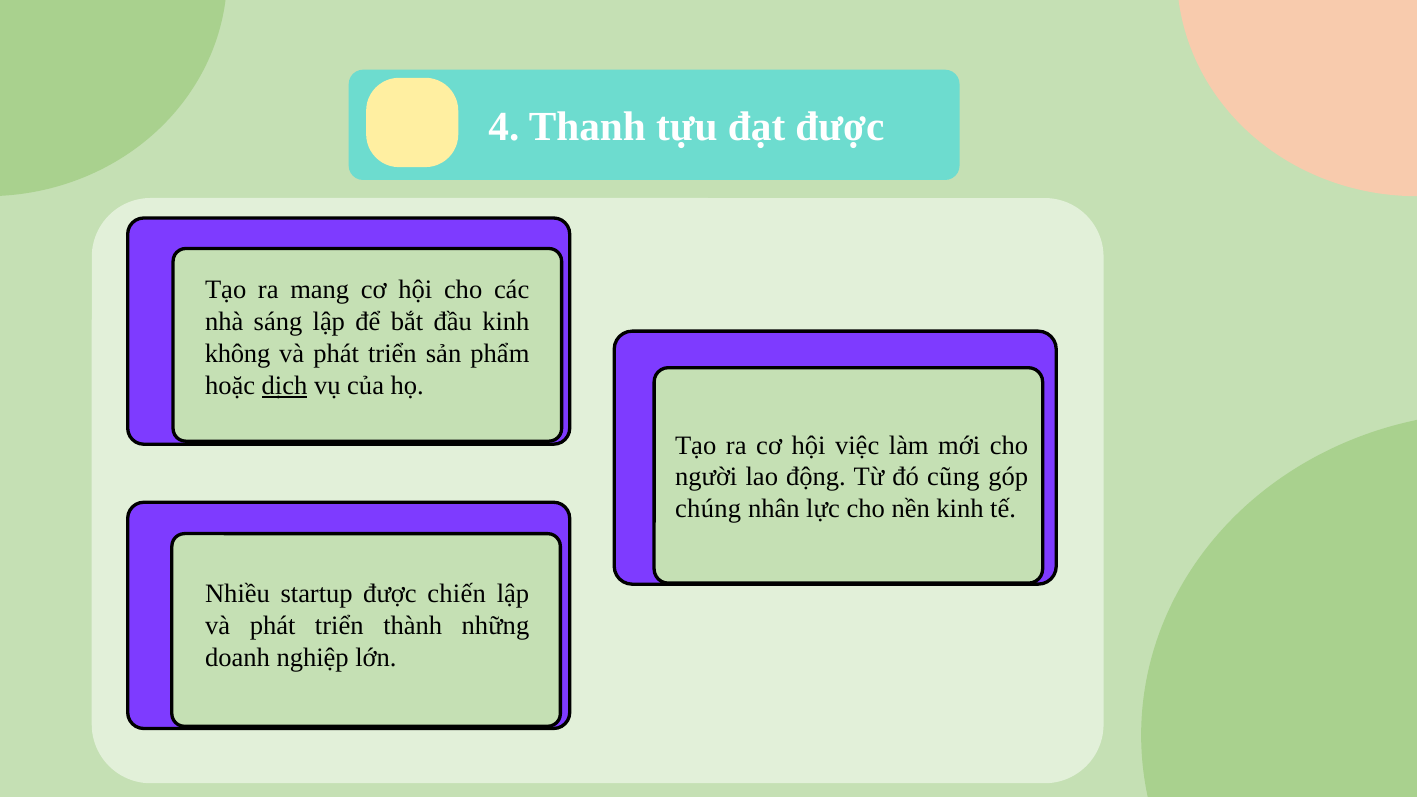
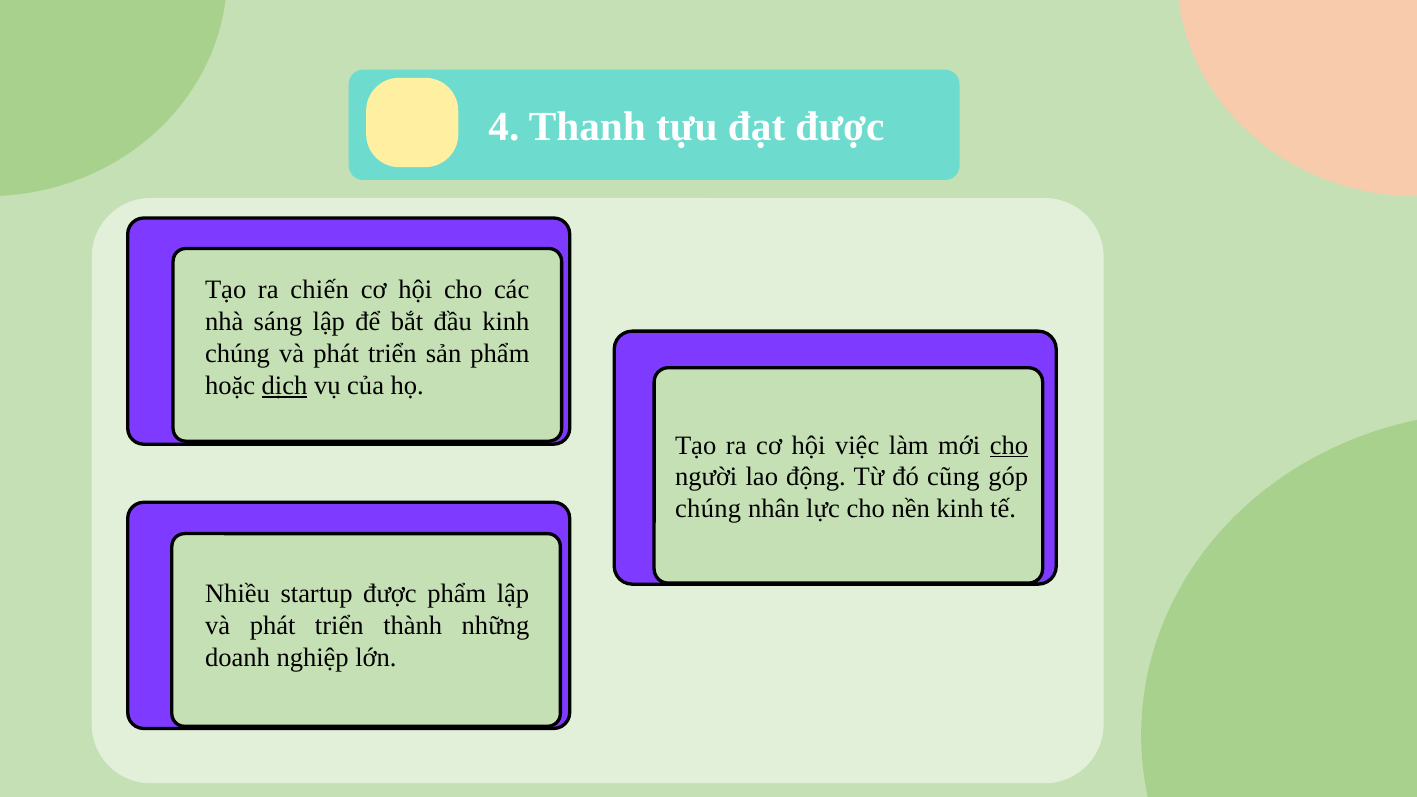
mang: mang -> chiến (320, 290)
không: không -> chúng (238, 353)
cho underline: none -> present (1009, 445)
được chiến: chiến -> phẩm (457, 594)
